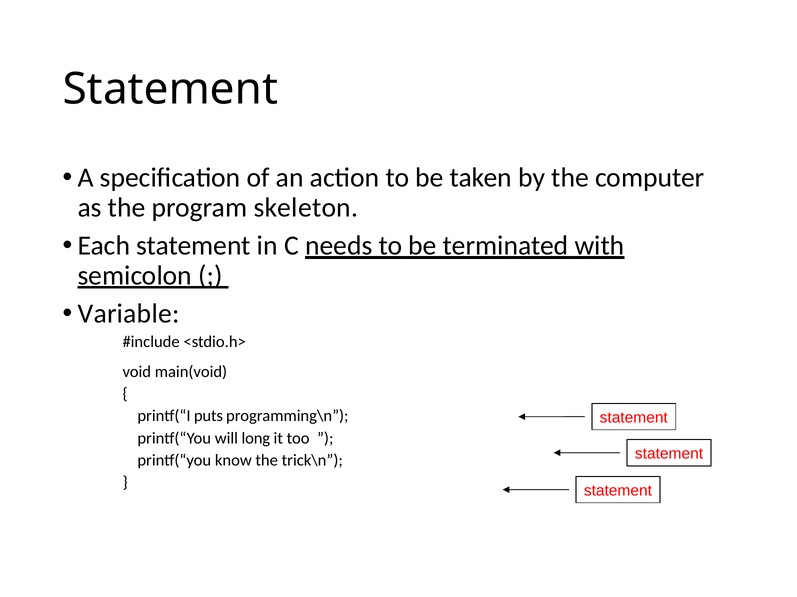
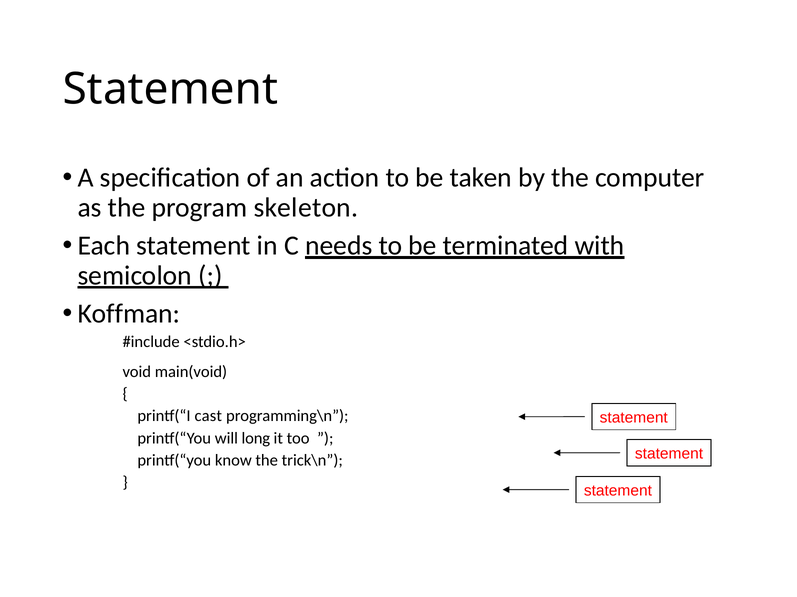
Variable: Variable -> Koffman (129, 314)
puts: puts -> cast (208, 416)
